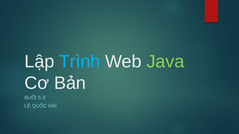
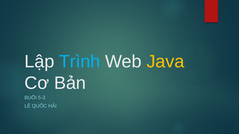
Java colour: light green -> yellow (165, 62)
